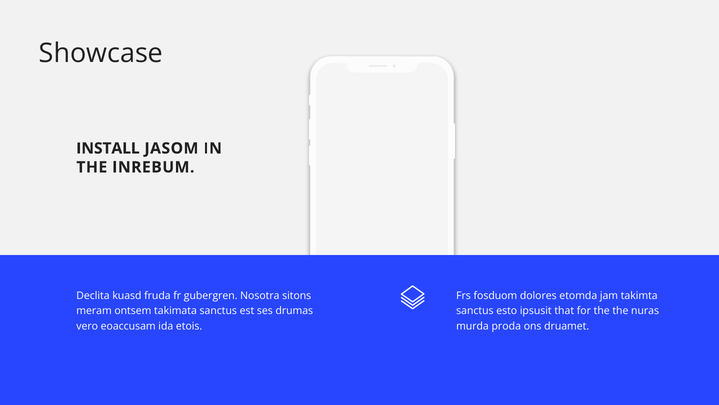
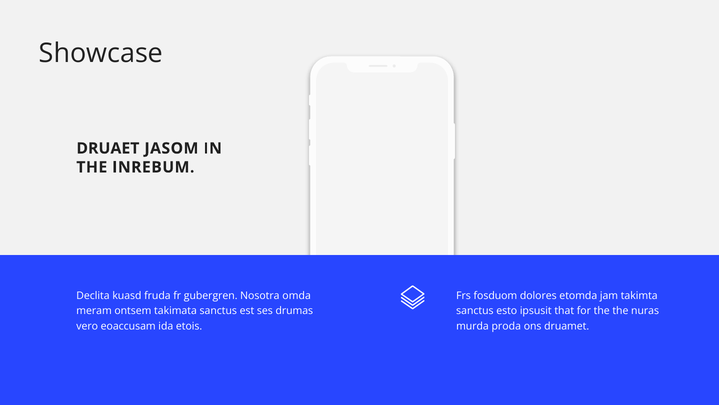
INSTALL: INSTALL -> DRUAET (108, 148)
sitons: sitons -> omda (297, 295)
